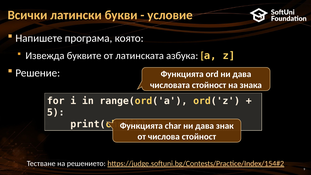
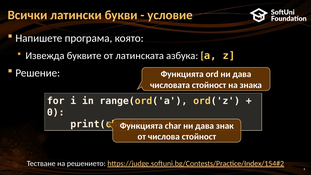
5: 5 -> 0 (56, 113)
